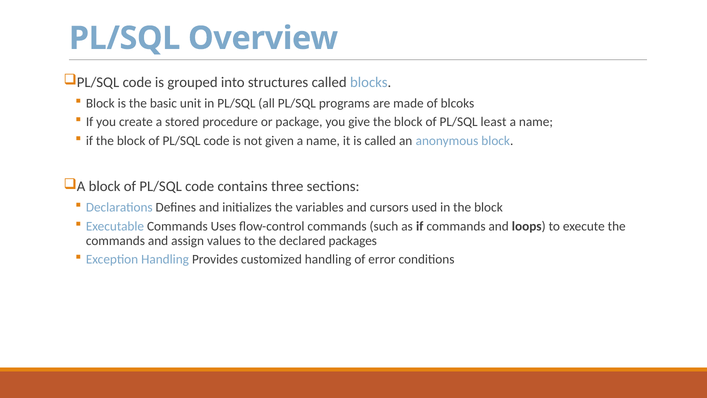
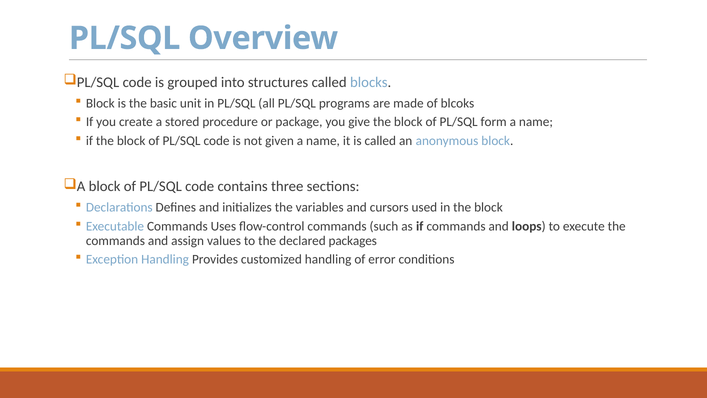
least: least -> form (494, 122)
